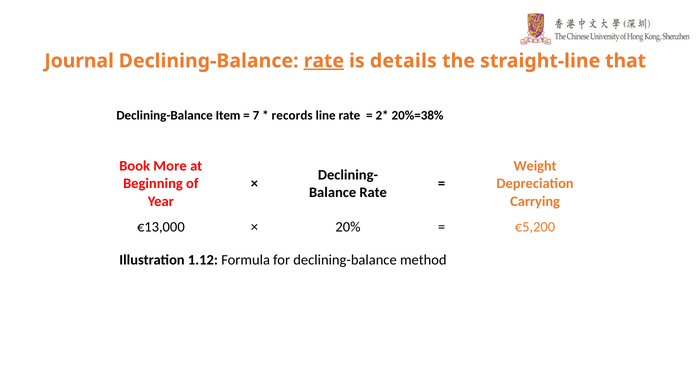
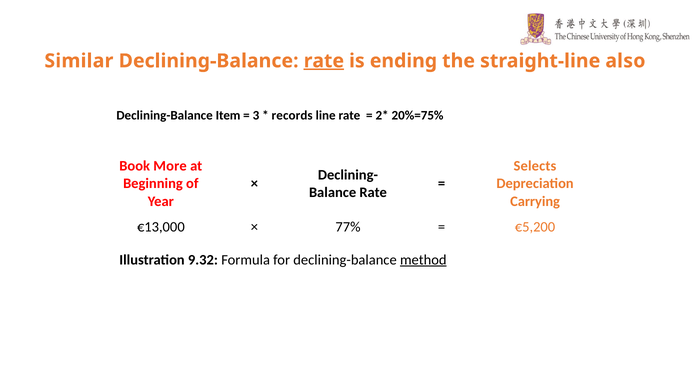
Journal: Journal -> Similar (79, 61)
details: details -> ending (403, 61)
that: that -> also (625, 61)
7: 7 -> 3 (256, 115)
20%=38%: 20%=38% -> 20%=75% (418, 115)
Weight: Weight -> Selects (535, 166)
20%: 20% -> 77% (348, 227)
1.12: 1.12 -> 9.32 (203, 260)
method underline: none -> present (423, 260)
